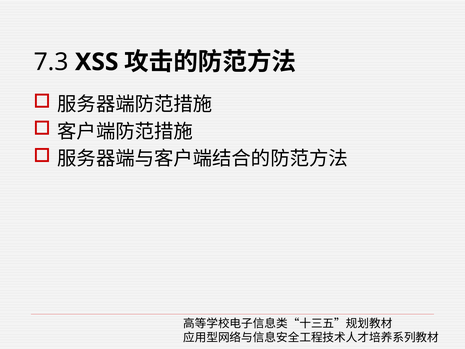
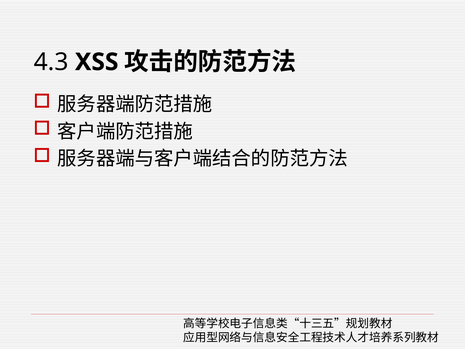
7.3: 7.3 -> 4.3 (51, 62)
